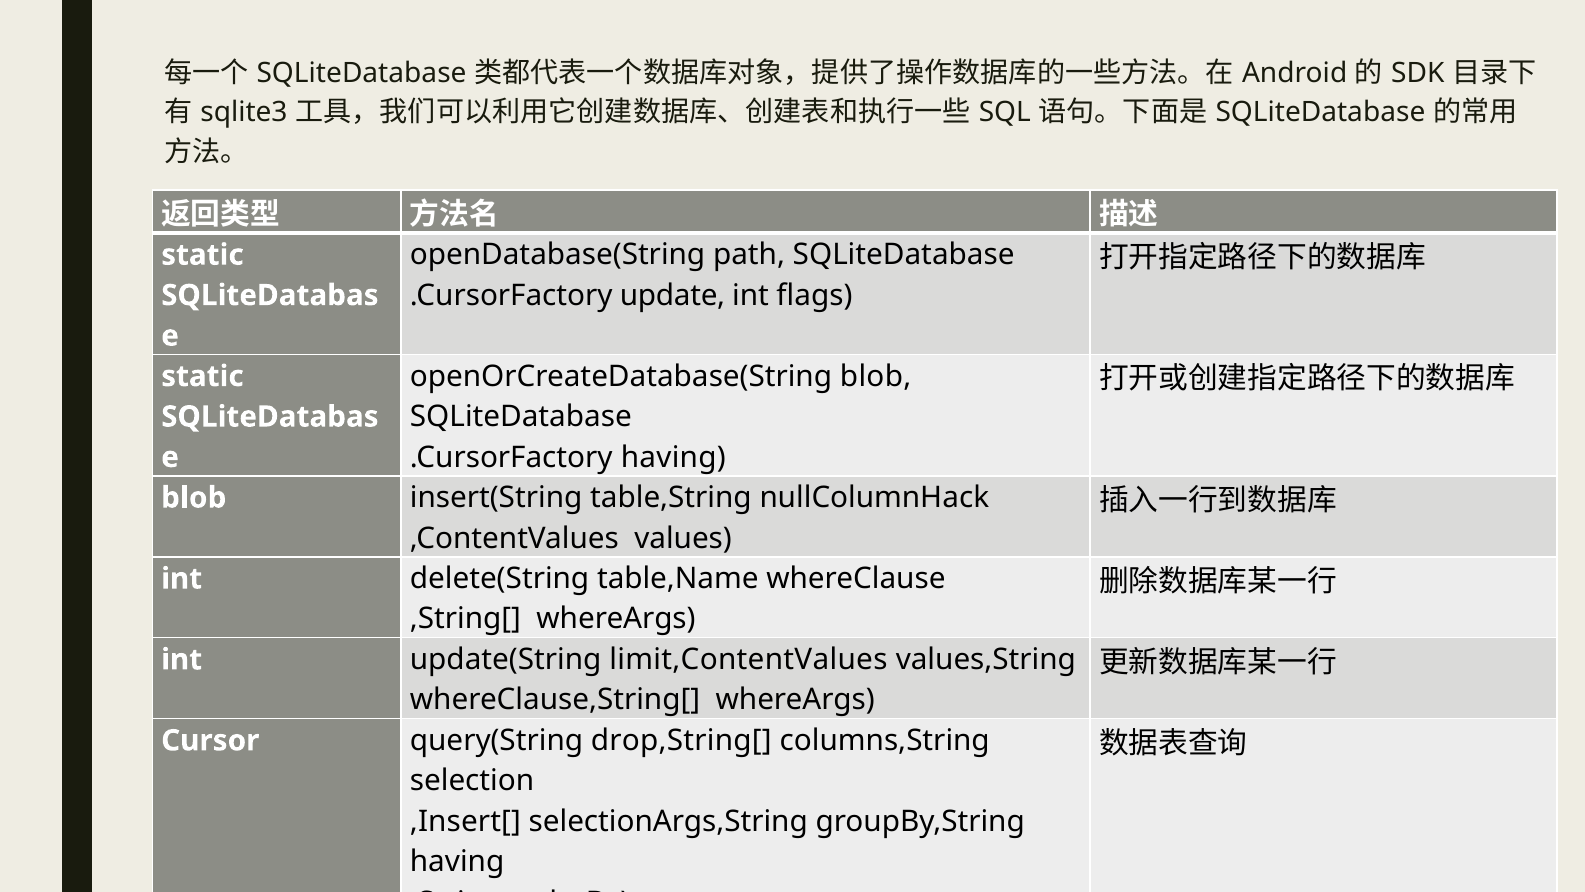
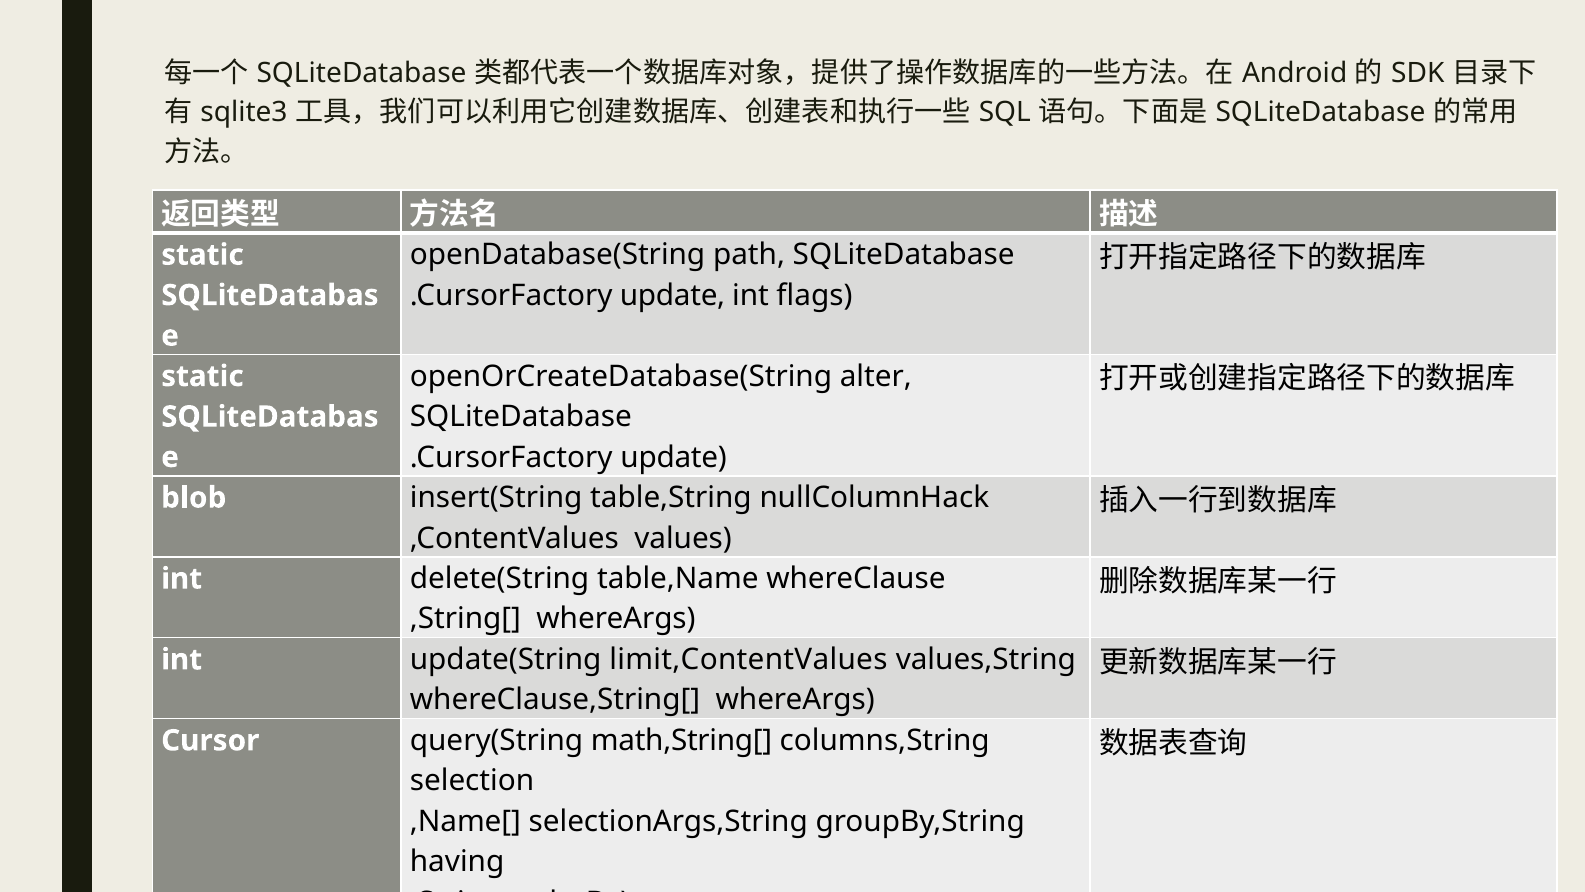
openOrCreateDatabase(String blob: blob -> alter (876, 376)
having: having -> update (674, 457)
drop,String[: drop,String[ -> math,String[ (682, 740)
,Insert[: ,Insert[ -> ,Name[ (465, 821)
